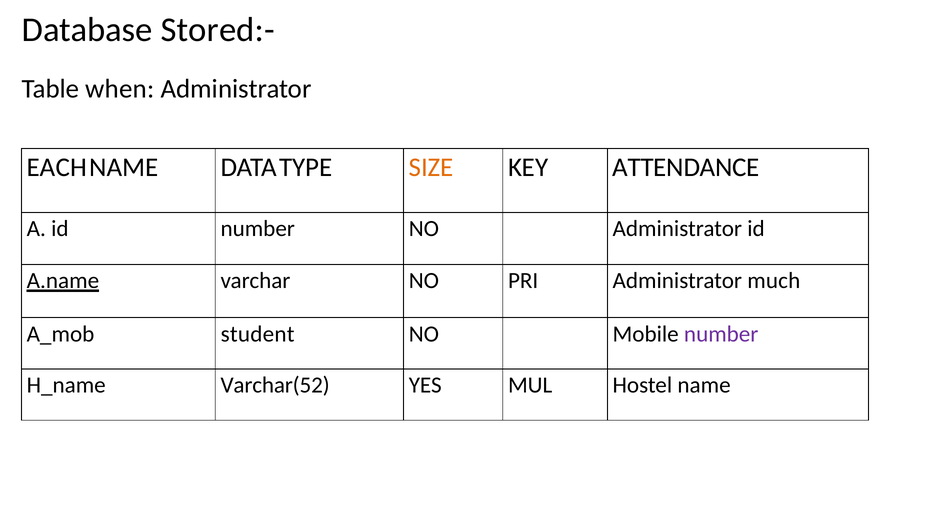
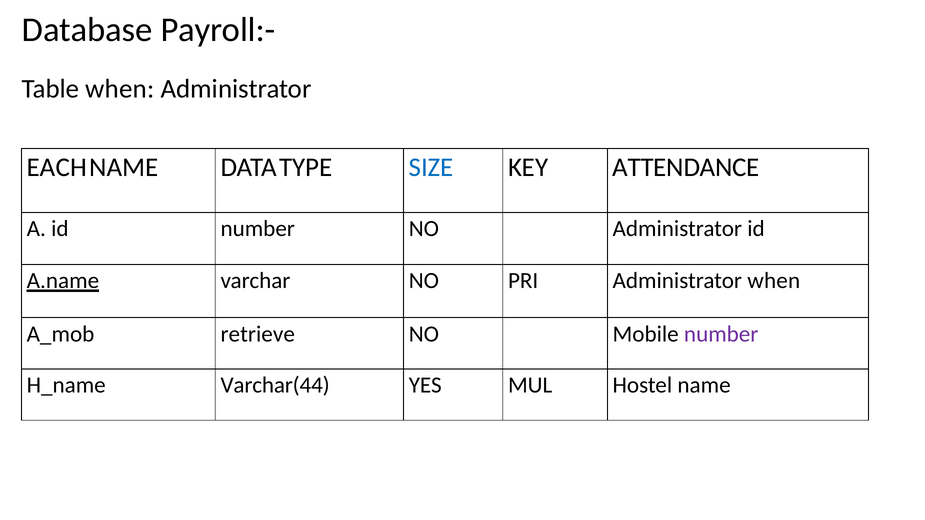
Stored:-: Stored:- -> Payroll:- (218, 30)
SIZE colour: orange -> blue (431, 168)
Administrator much: much -> when (774, 281)
student: student -> retrieve (258, 334)
Varchar(52: Varchar(52 -> Varchar(44 (275, 385)
